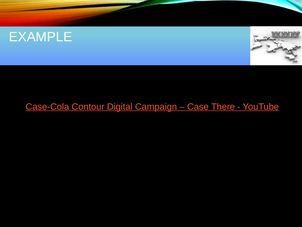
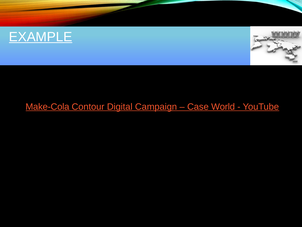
EXAMPLE underline: none -> present (41, 37)
Case-Cola: Case-Cola -> Make-Cola (47, 107)
There: There -> World (223, 107)
